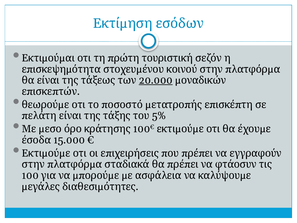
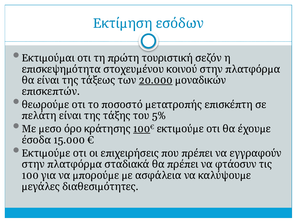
100 underline: none -> present (142, 129)
